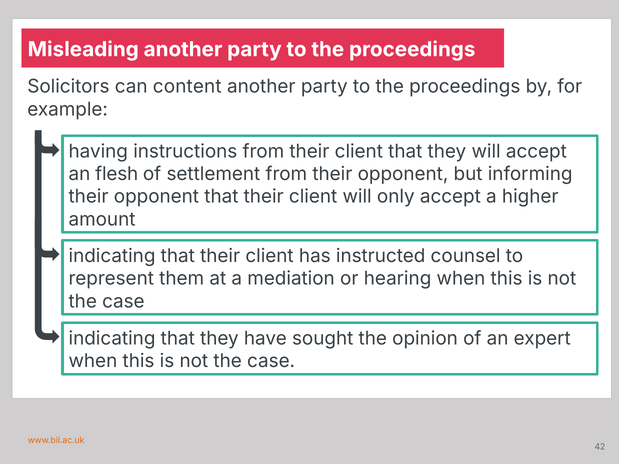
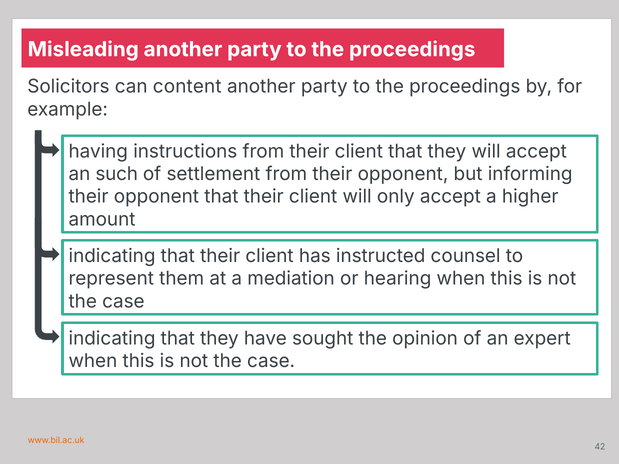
flesh: flesh -> such (117, 174)
